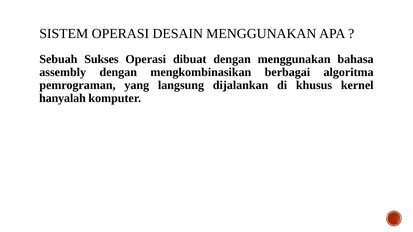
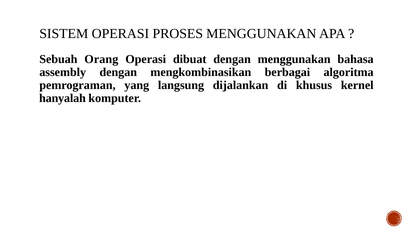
DESAIN: DESAIN -> PROSES (178, 34)
Sukses: Sukses -> Orang (101, 59)
